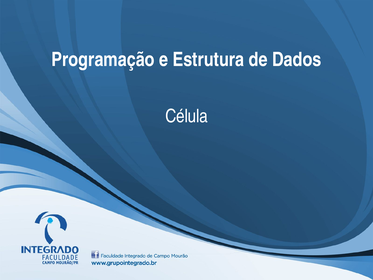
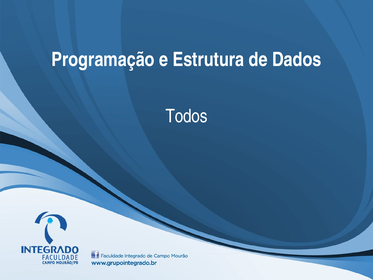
Célula: Célula -> Todos (187, 116)
